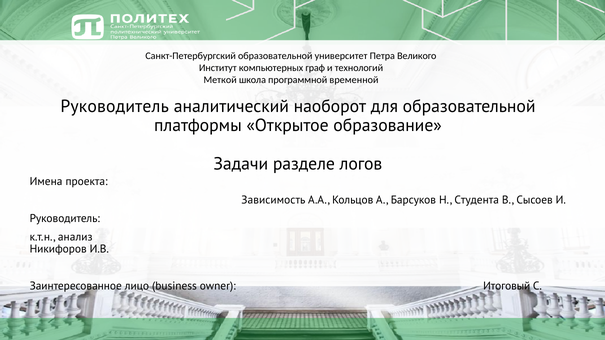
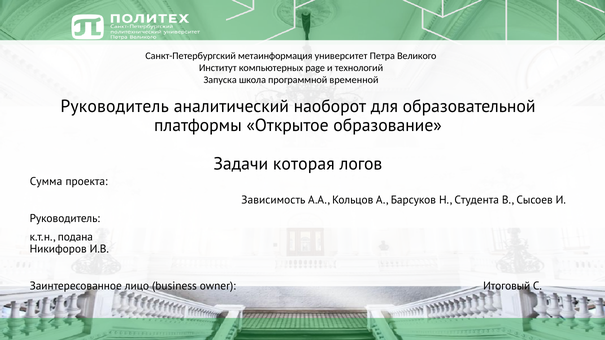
Санкт-Петербургский образовательной: образовательной -> метаинформация (275, 56)
граф: граф -> page (315, 68)
Меткой: Меткой -> Запуска (220, 80)
разделе: разделе -> которая (304, 164)
Имена: Имена -> Сумма (46, 181)
анализ: анализ -> подана (75, 237)
